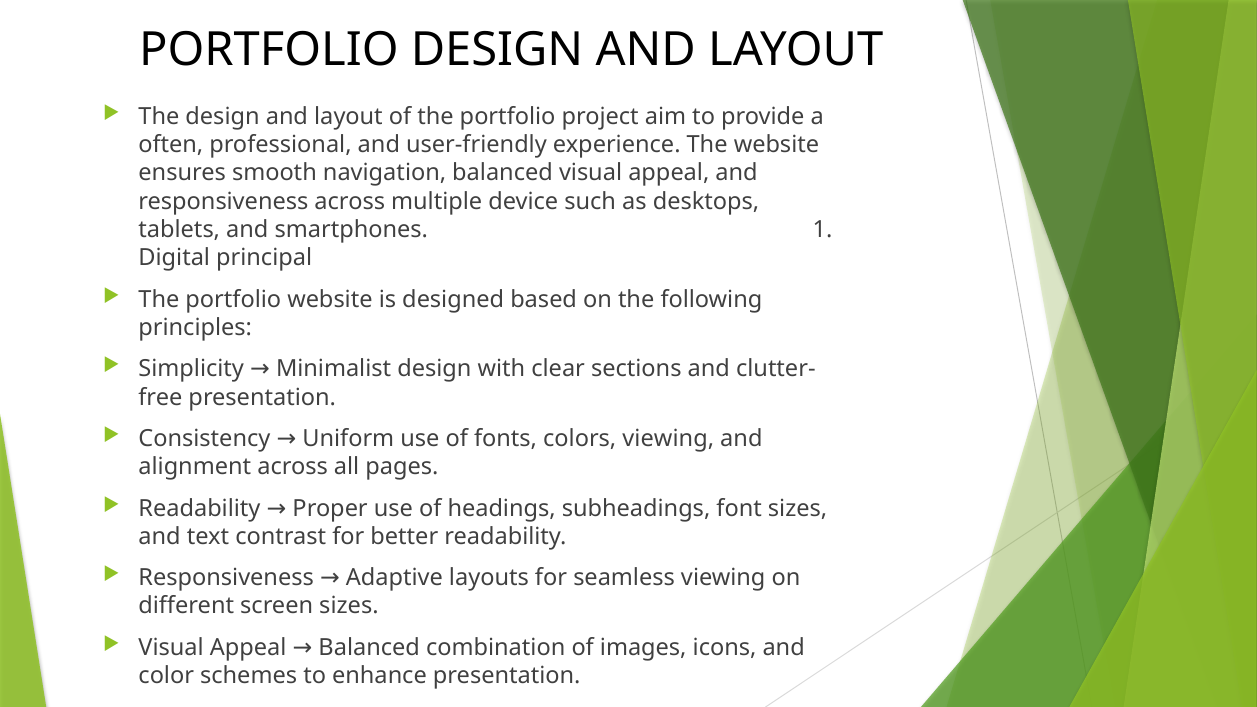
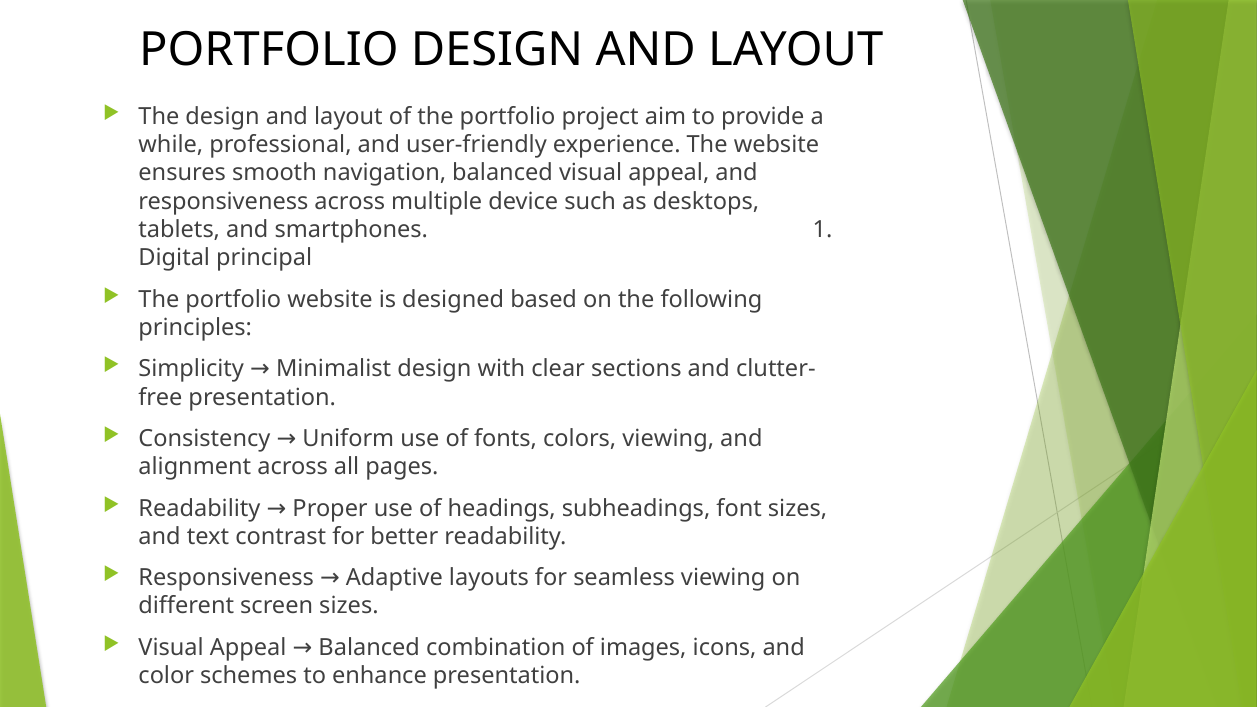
often: often -> while (171, 145)
